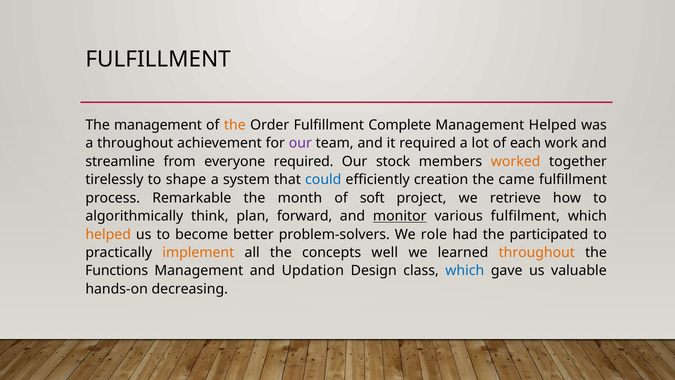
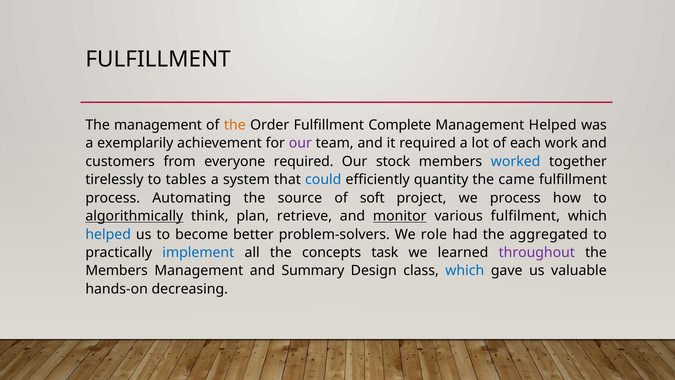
a throughout: throughout -> exemplarily (135, 143)
streamline: streamline -> customers (120, 161)
worked colour: orange -> blue (516, 161)
shape: shape -> tables (186, 180)
creation: creation -> quantity (441, 180)
Remarkable: Remarkable -> Automating (192, 198)
month: month -> source (300, 198)
we retrieve: retrieve -> process (515, 198)
algorithmically underline: none -> present (134, 216)
forward: forward -> retrieve (304, 216)
helped colour: orange -> blue (108, 234)
participated: participated -> aggregated (549, 234)
implement colour: orange -> blue (198, 252)
well: well -> task (385, 252)
throughout colour: orange -> purple (537, 252)
Functions: Functions -> Members (117, 271)
Updation: Updation -> Summary (313, 271)
